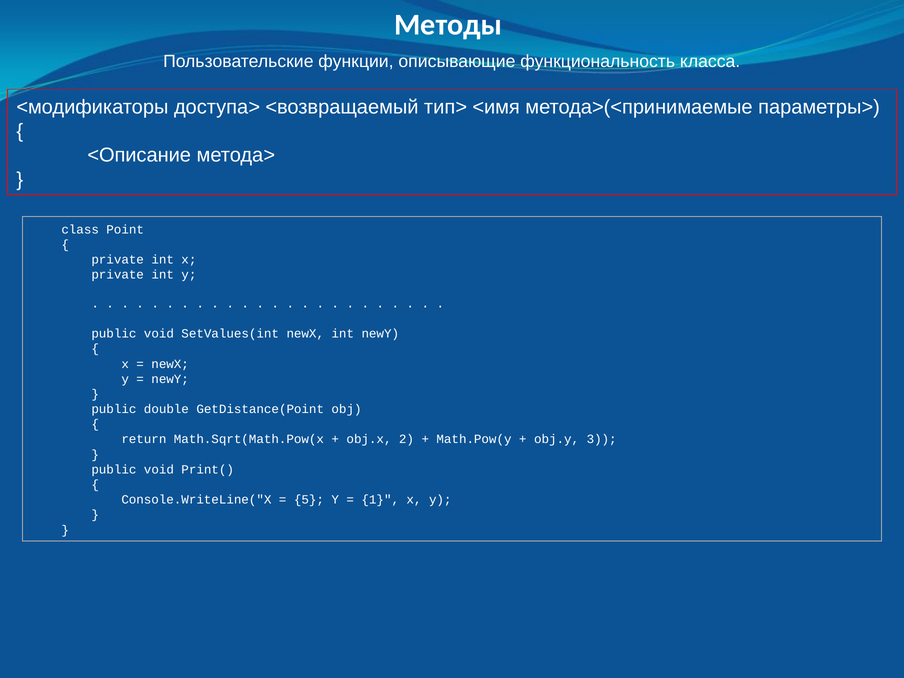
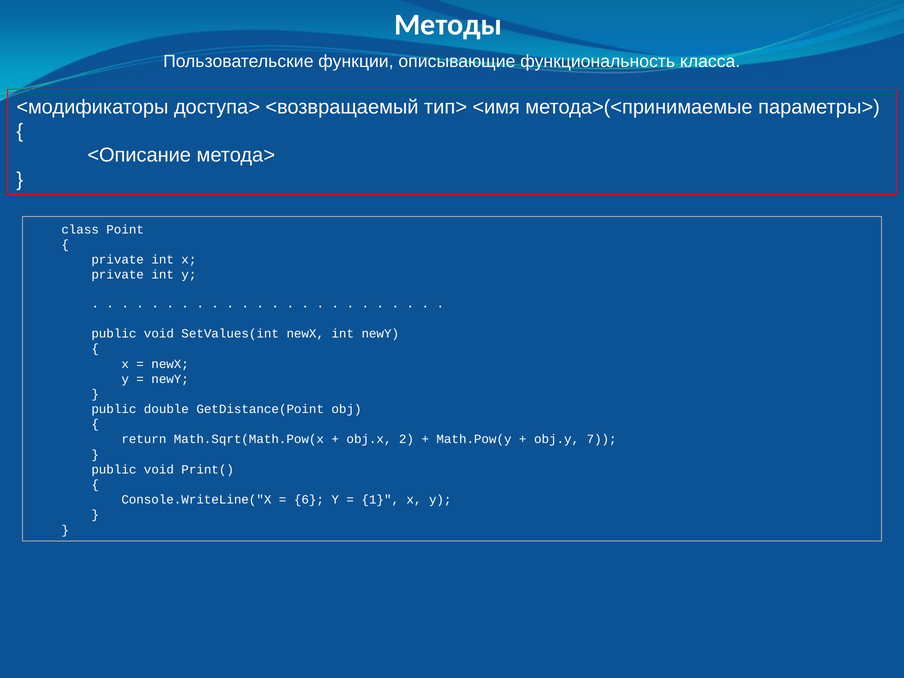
3: 3 -> 7 (602, 439)
5: 5 -> 6 (309, 500)
